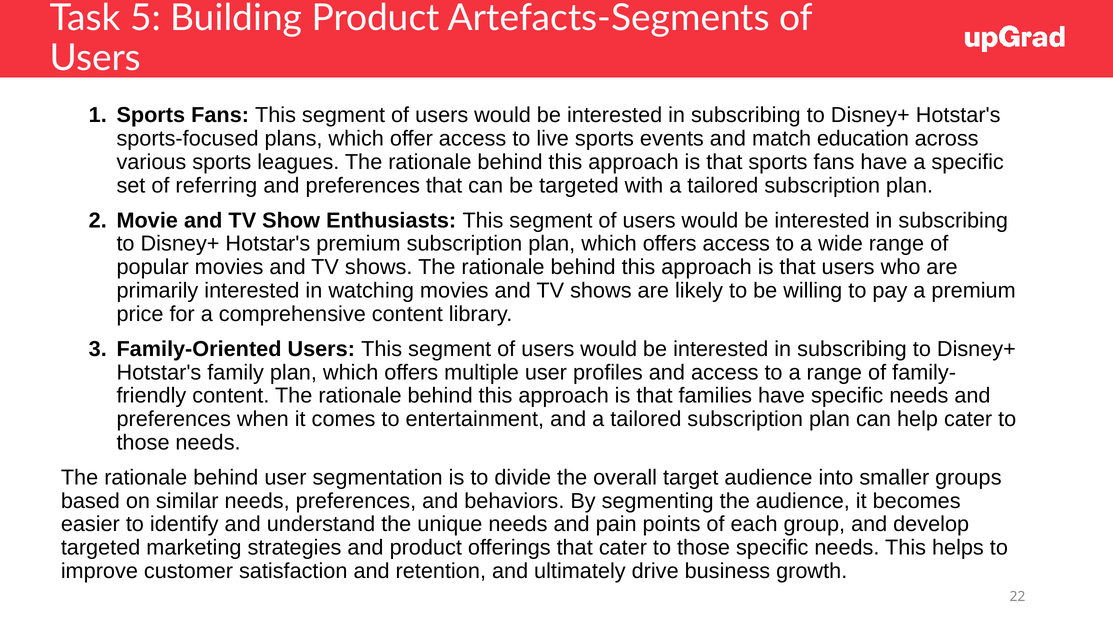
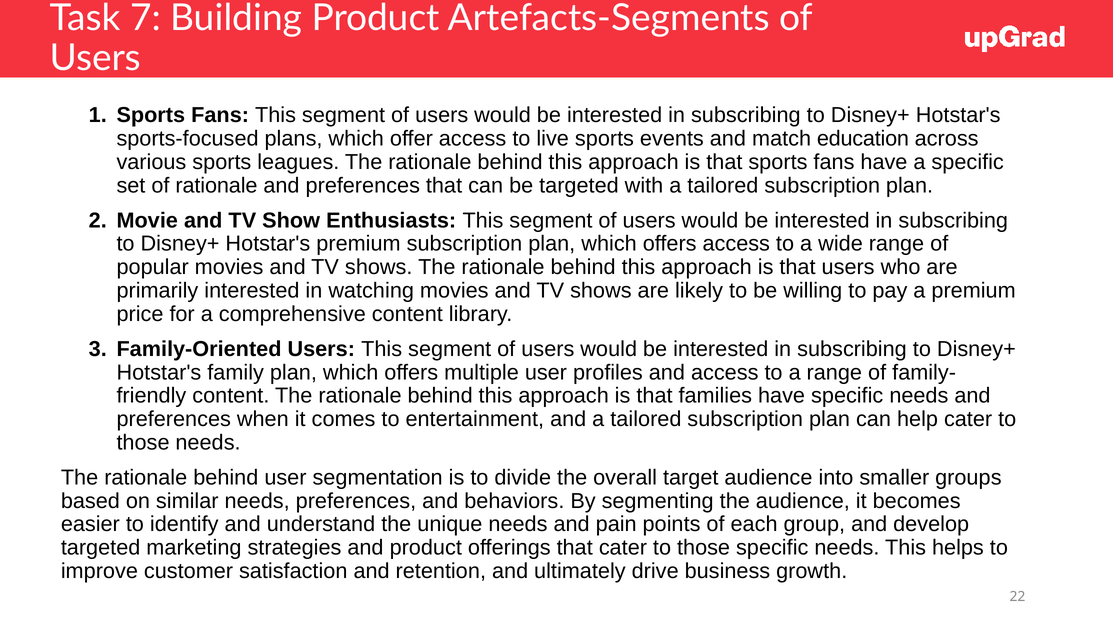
5: 5 -> 7 (146, 18)
of referring: referring -> rationale (216, 185)
